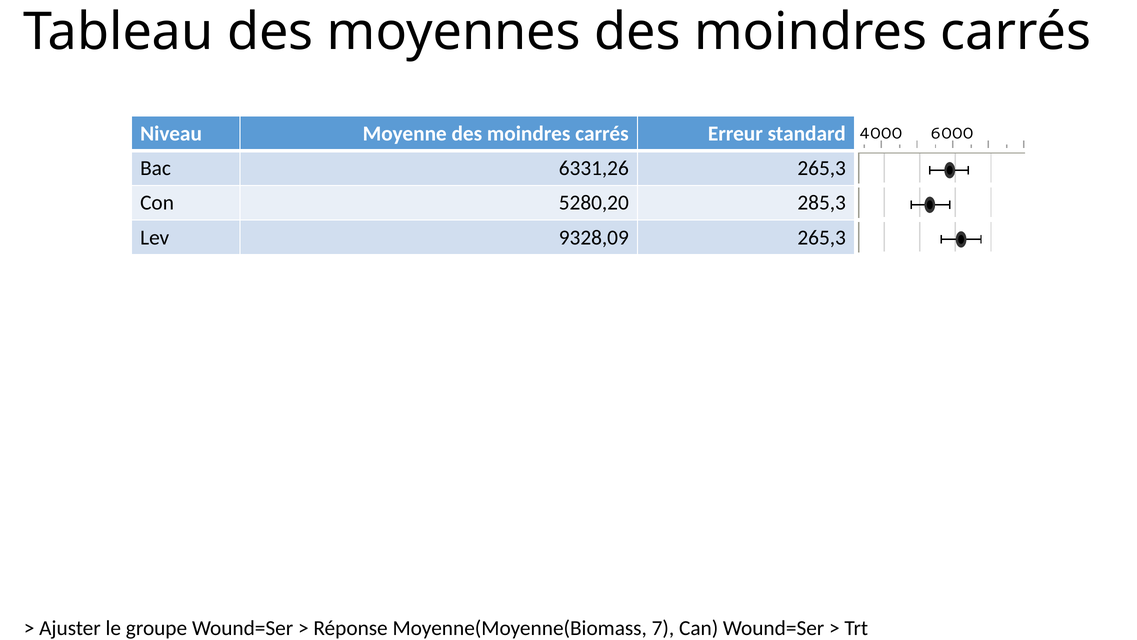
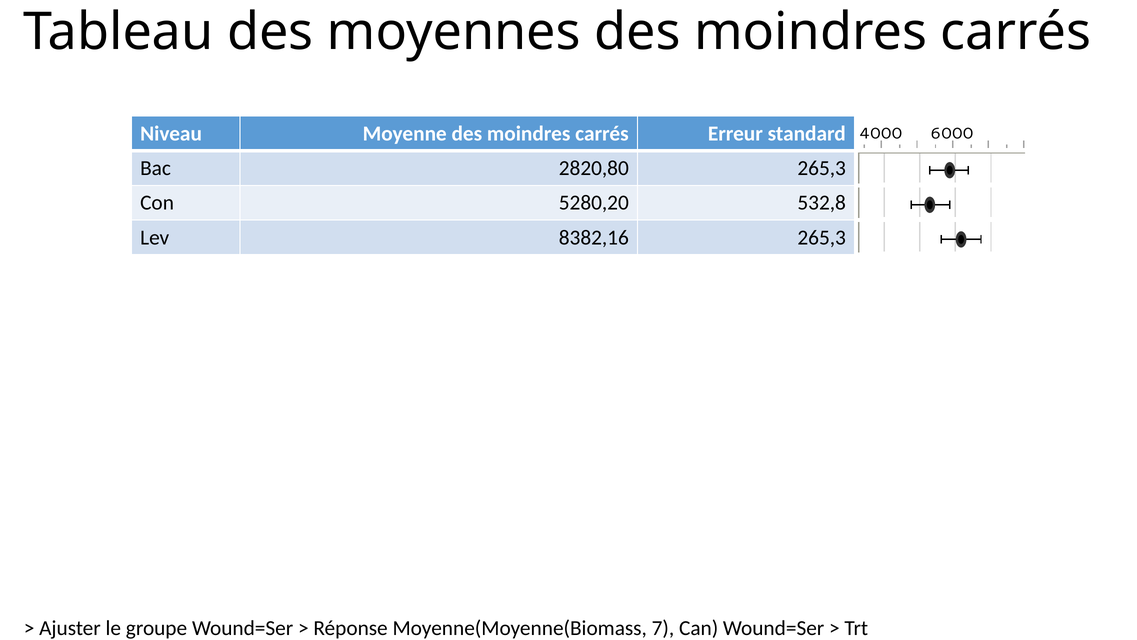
6331,26: 6331,26 -> 2820,80 (594, 168)
285,3: 285,3 -> 532,8 (822, 203)
9328,09: 9328,09 -> 8382,16 (594, 237)
